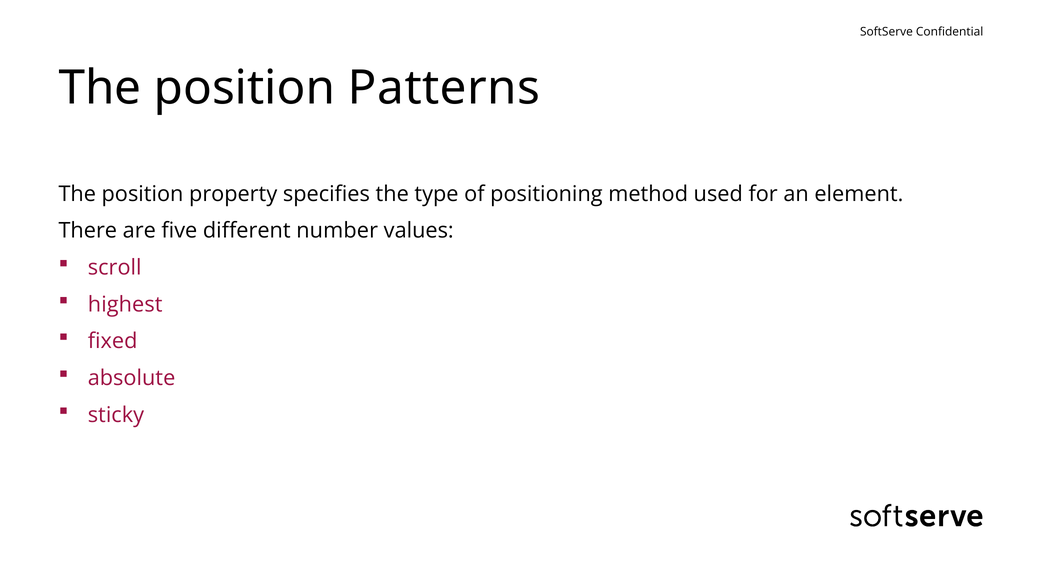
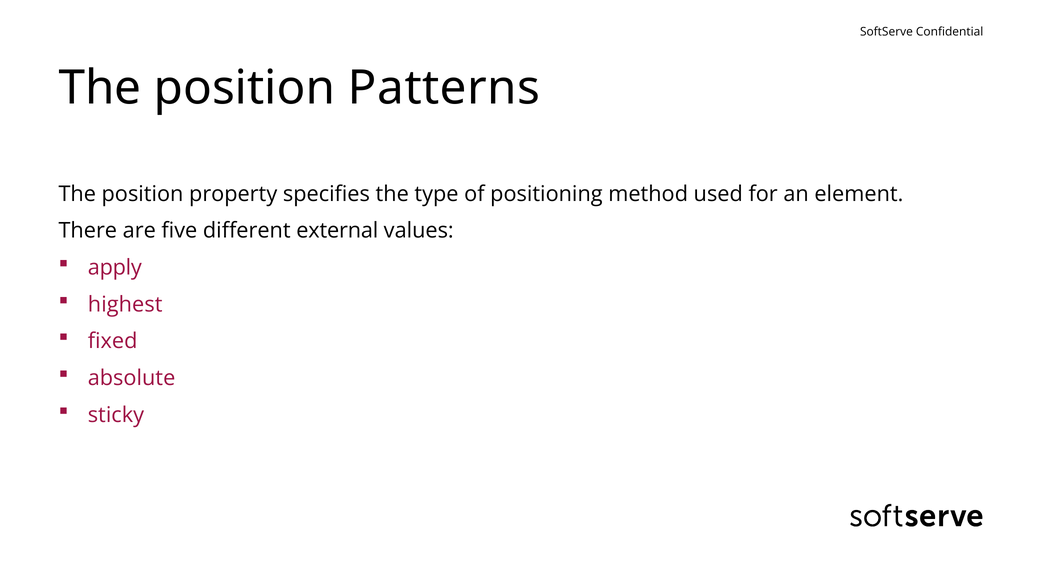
number: number -> external (337, 231)
scroll: scroll -> apply (115, 268)
